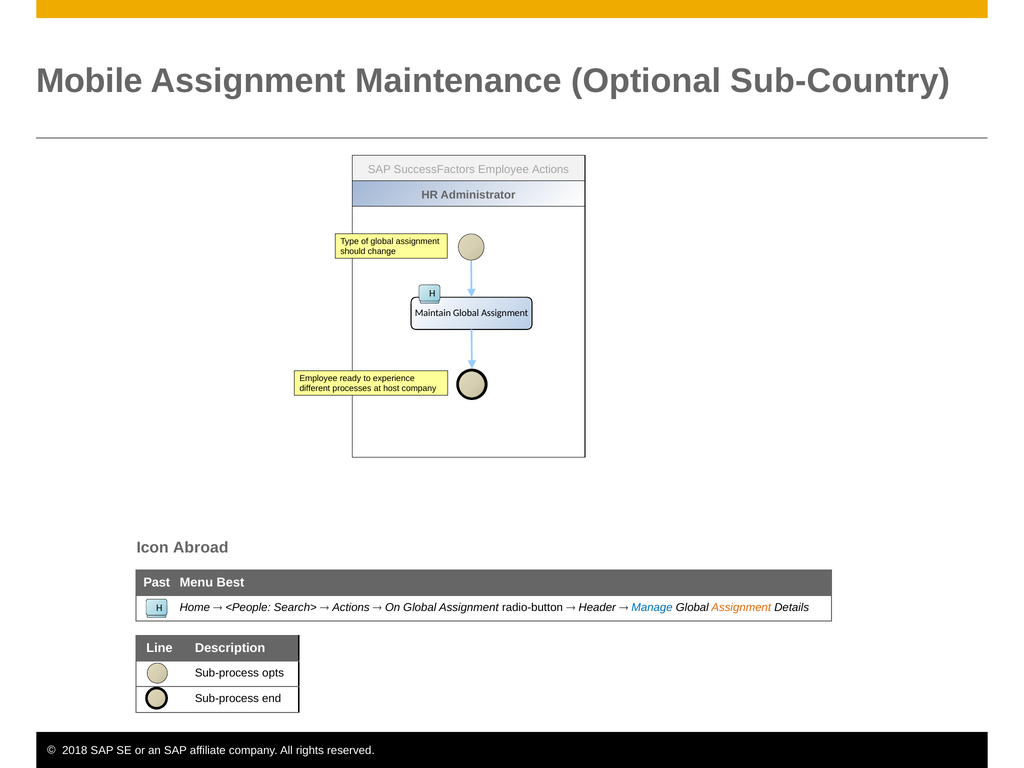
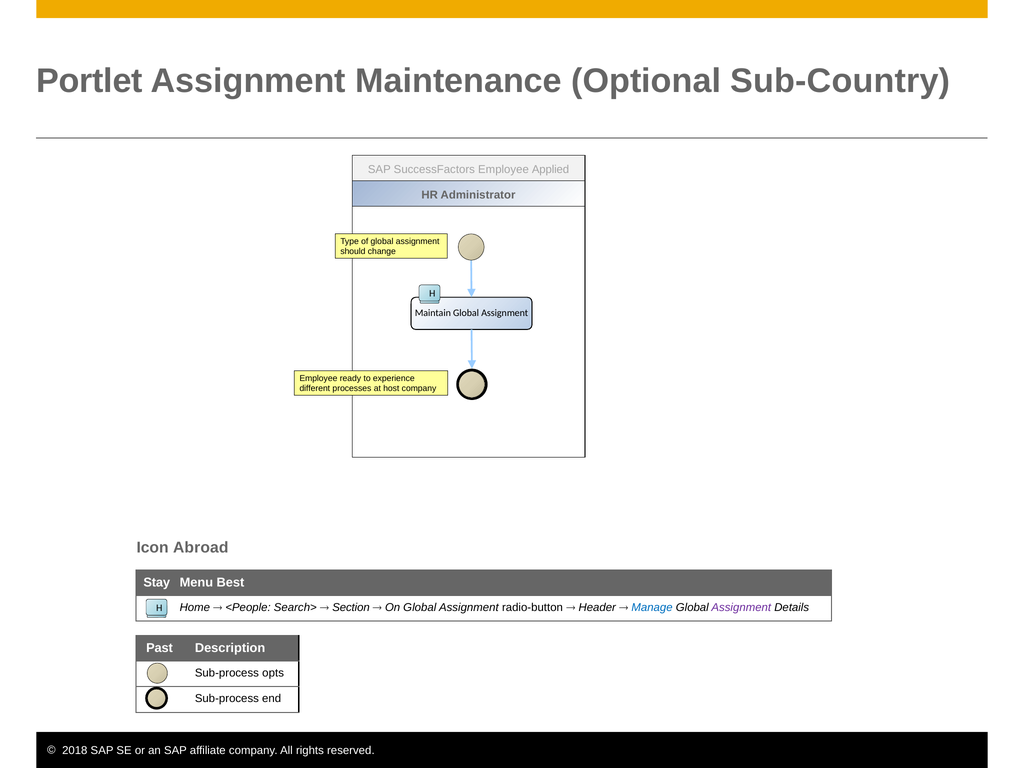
Mobile: Mobile -> Portlet (89, 81)
Employee Actions: Actions -> Applied (551, 169)
Past: Past -> Stay (157, 582)
Actions: Actions -> Section (351, 607)
Assignment colour: orange -> purple (741, 607)
Line: Line -> Past (160, 648)
